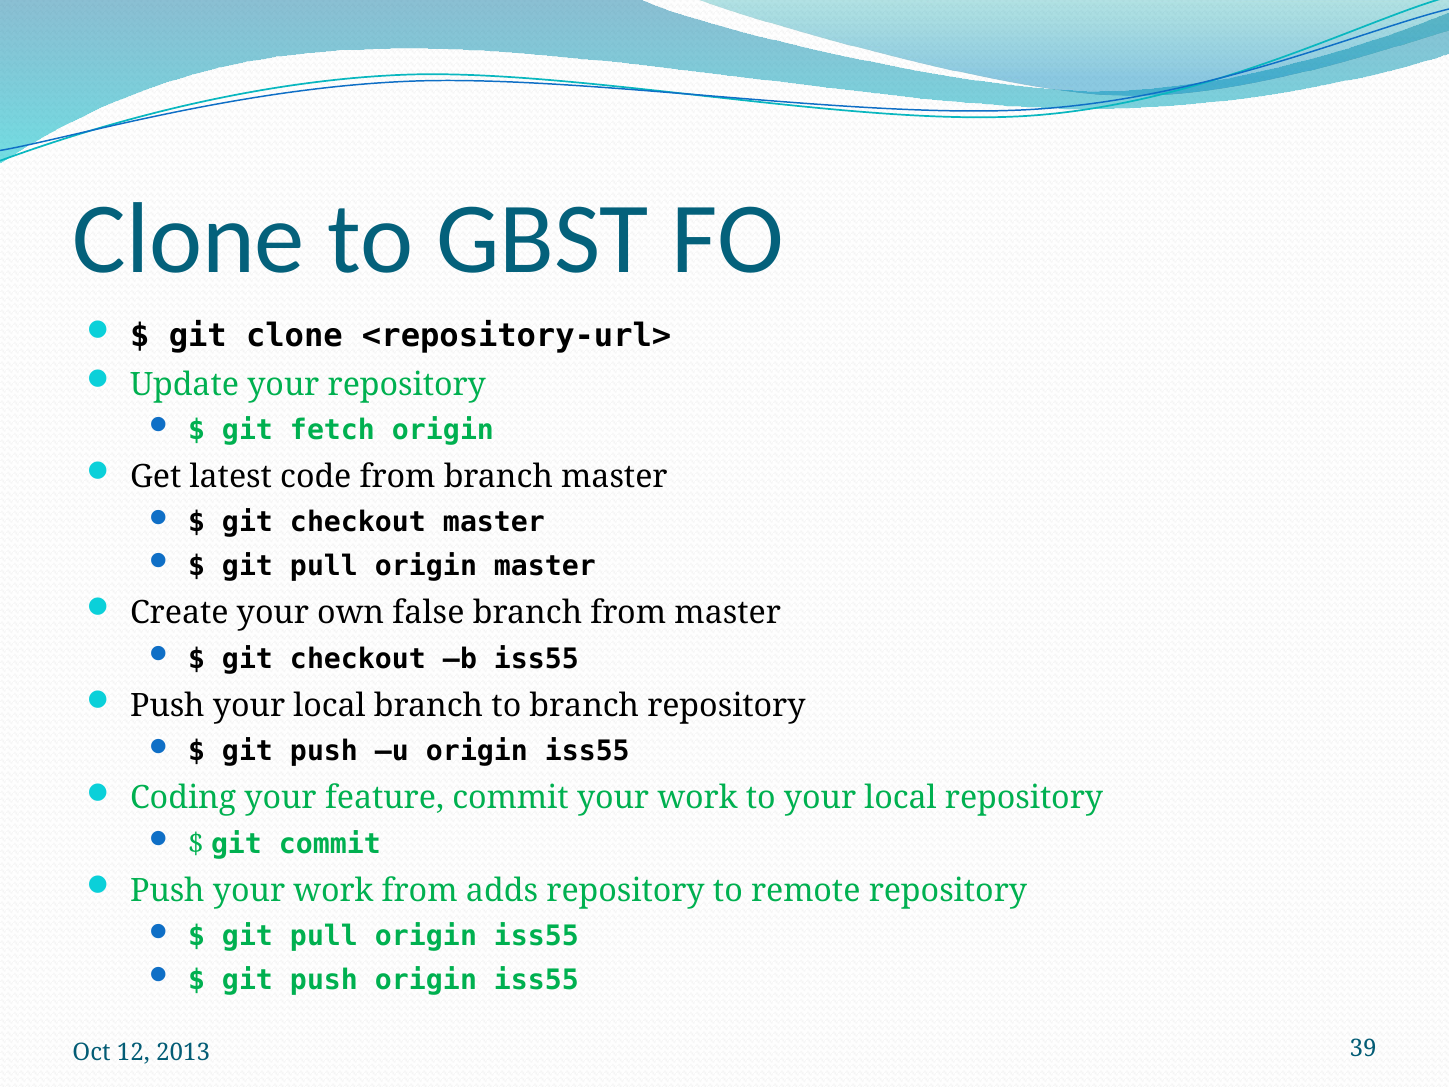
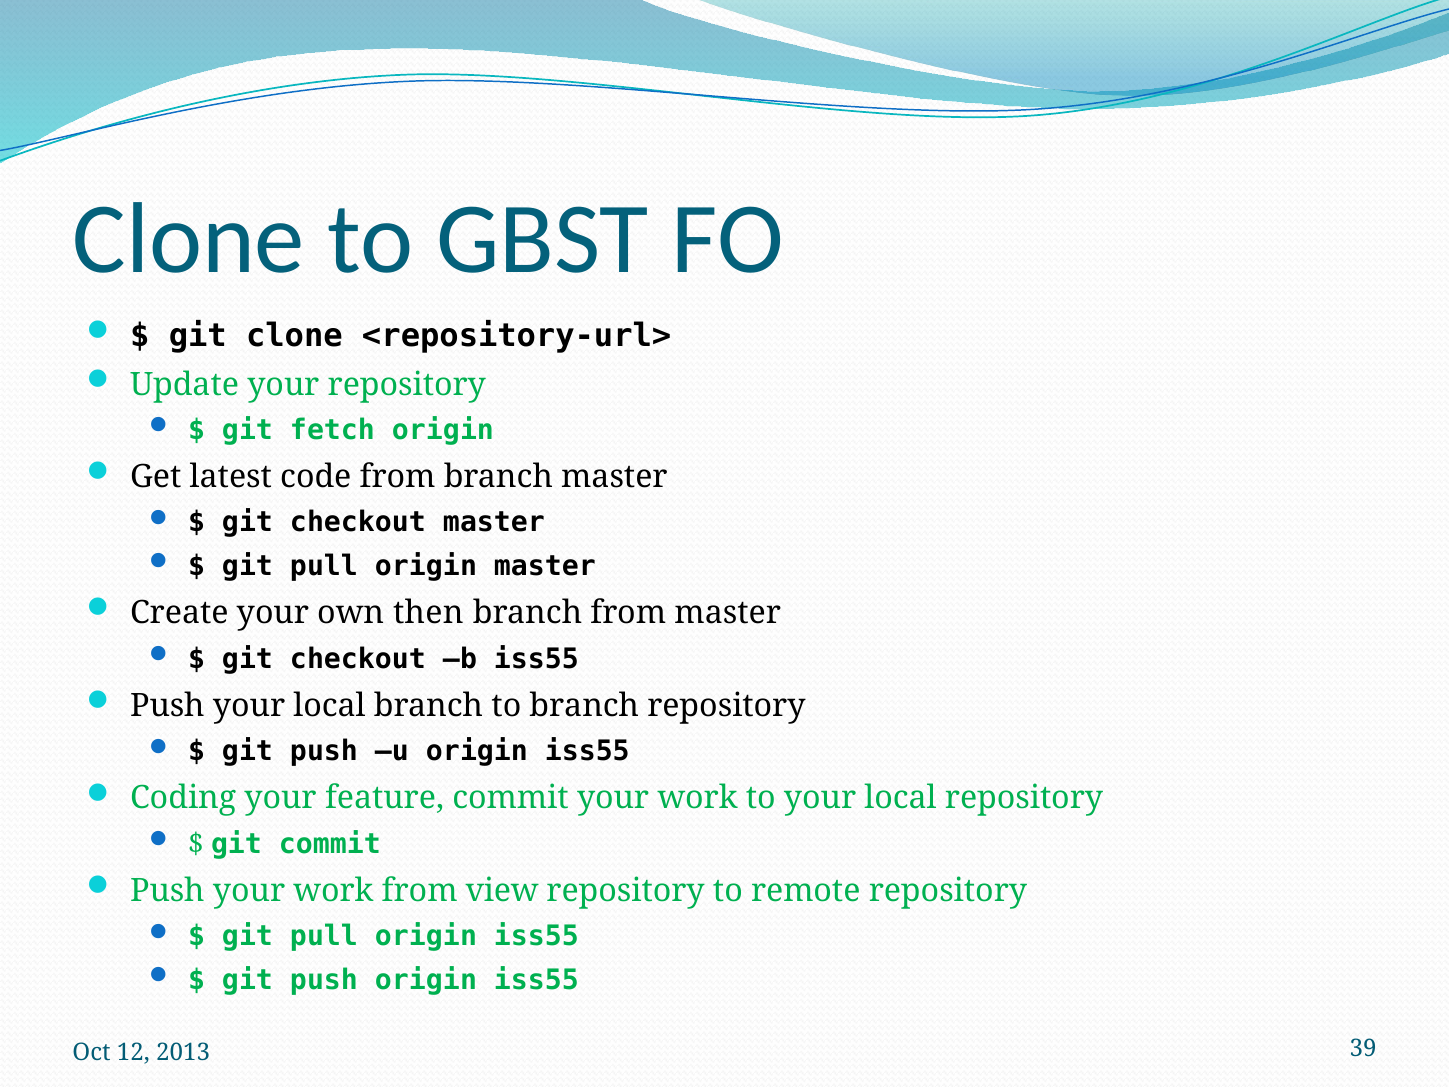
false: false -> then (428, 613)
adds: adds -> view (502, 891)
